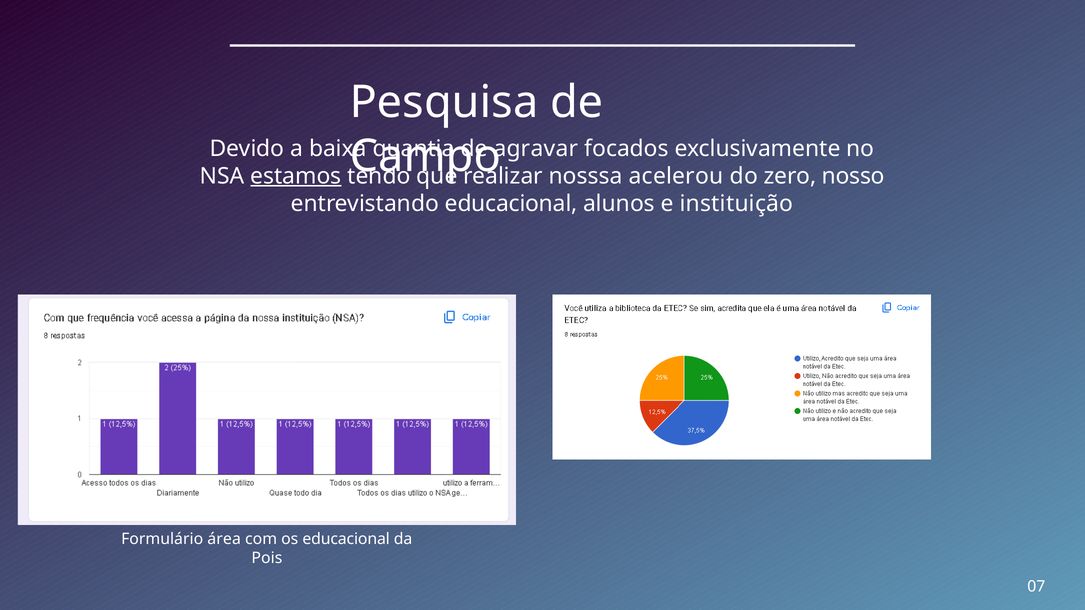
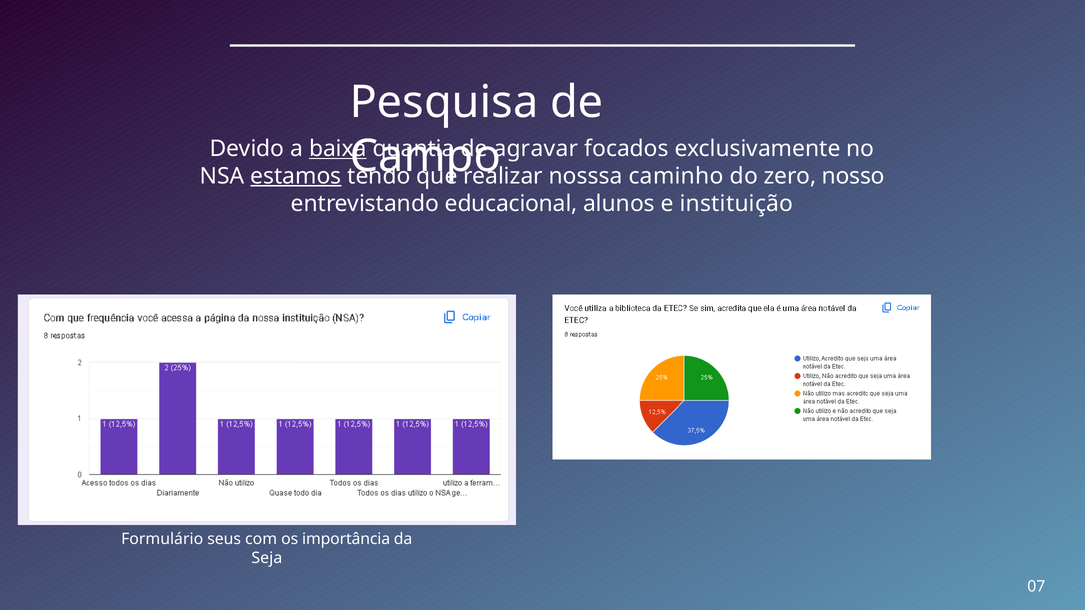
baixa underline: none -> present (338, 149)
acelerou: acelerou -> caminho (676, 176)
área: área -> seus (224, 540)
os educacional: educacional -> importância (346, 540)
Pois: Pois -> Seja (267, 559)
